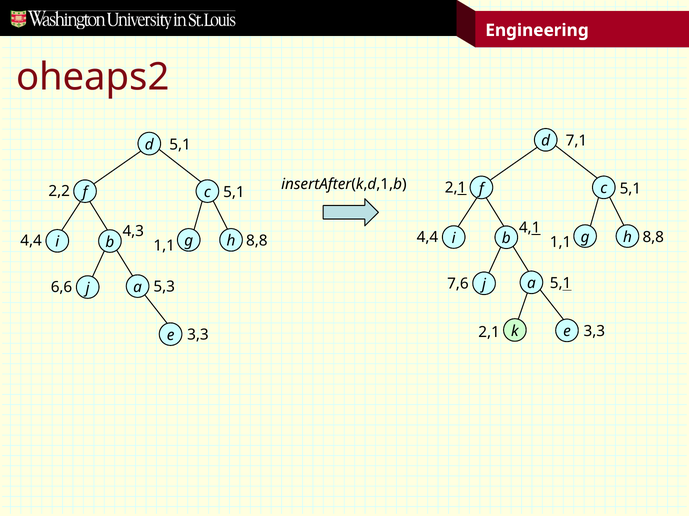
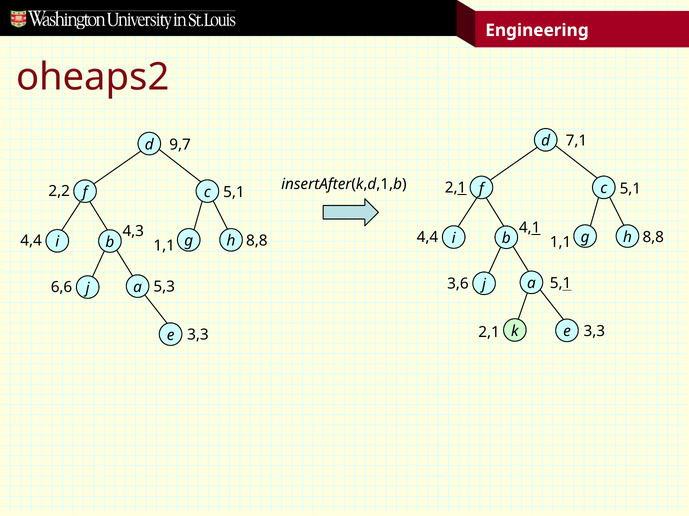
5,1: 5,1 -> 9,7 (180, 145)
7,6: 7,6 -> 3,6 (458, 284)
